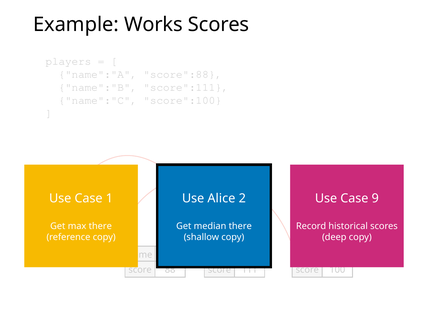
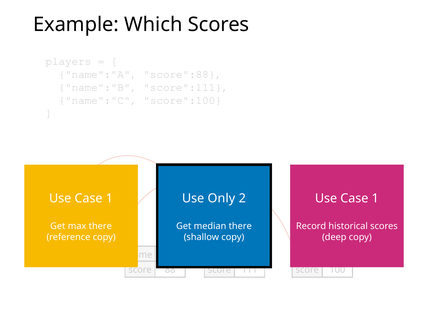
Works: Works -> Which (153, 25)
Alice: Alice -> Only (221, 198)
9: 9 -> 1 (375, 198)
